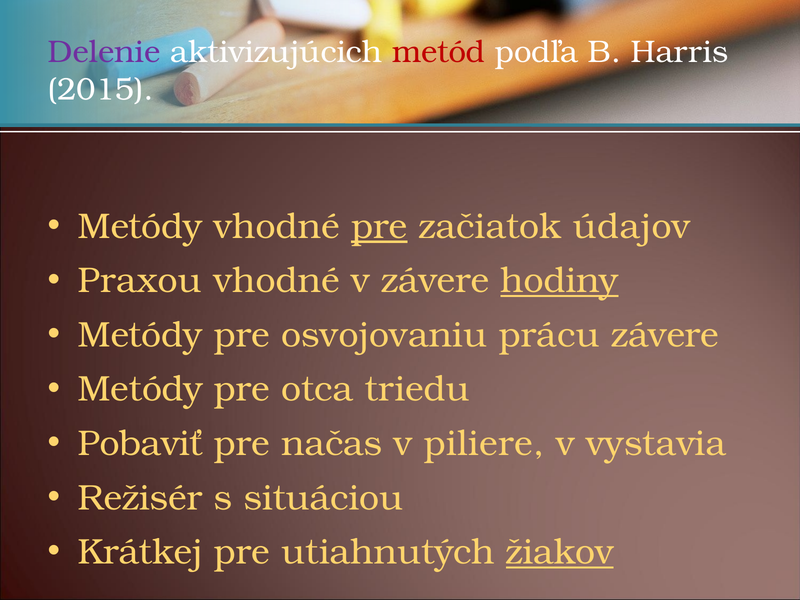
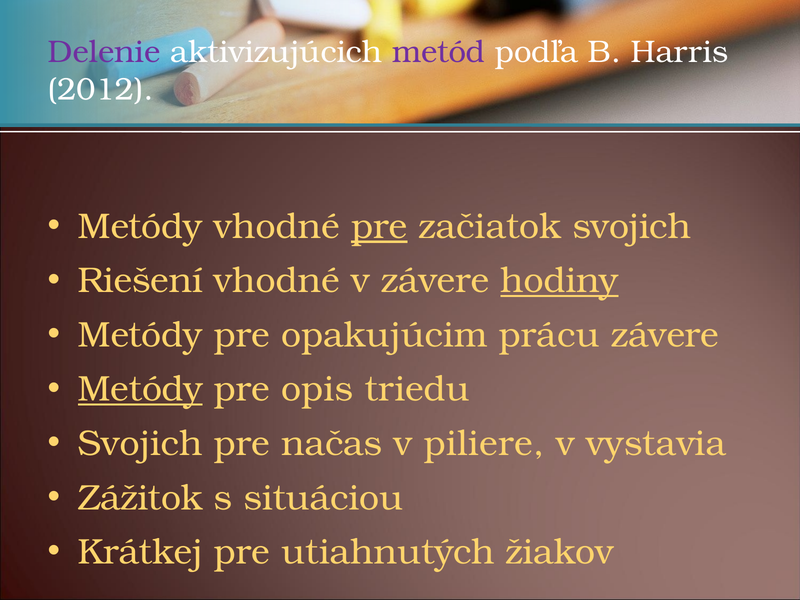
metód colour: red -> purple (439, 52)
2015: 2015 -> 2012 (101, 89)
začiatok údajov: údajov -> svojich (632, 226)
Praxou: Praxou -> Riešení (140, 281)
osvojovaniu: osvojovaniu -> opakujúcim (384, 335)
Metódy underline: none -> present (140, 389)
otca: otca -> opis (317, 389)
Pobaviť: Pobaviť -> Svojich (140, 444)
Režisér: Režisér -> Zážitok (140, 498)
žiakov underline: present -> none (560, 552)
